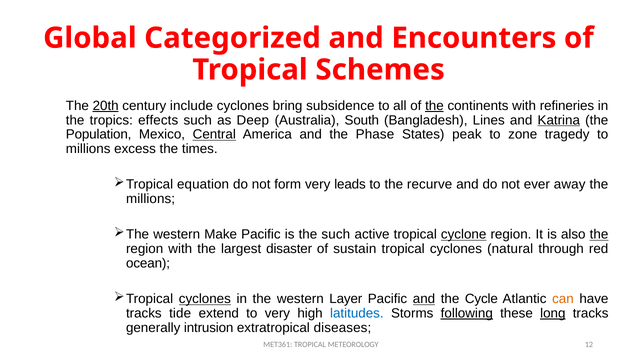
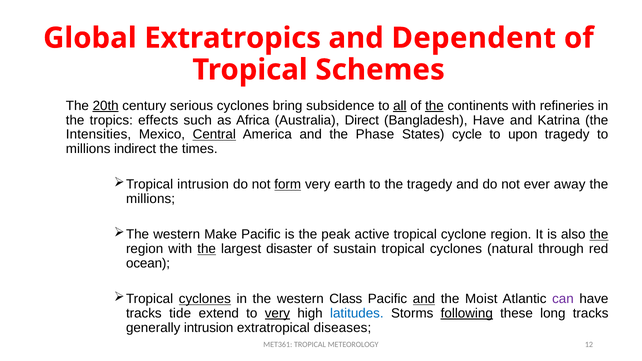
Categorized: Categorized -> Extratropics (233, 38)
Encounters: Encounters -> Dependent (474, 38)
include: include -> serious (192, 106)
all underline: none -> present (400, 106)
Deep: Deep -> Africa (253, 120)
South: South -> Direct (362, 120)
Bangladesh Lines: Lines -> Have (489, 120)
Katrina underline: present -> none (559, 120)
Population: Population -> Intensities (99, 135)
peak: peak -> cycle (467, 135)
zone: zone -> upon (523, 135)
excess: excess -> indirect (135, 149)
equation: equation -> intrusion (203, 185)
form underline: none -> present (288, 185)
leads: leads -> earth (350, 185)
the recurve: recurve -> tragedy (430, 185)
the such: such -> peak (336, 235)
cyclone underline: present -> none (464, 235)
the underline: none -> present (207, 249)
Layer: Layer -> Class (346, 299)
Cycle: Cycle -> Moist (481, 299)
can colour: orange -> purple (563, 299)
very underline: none -> present (277, 313)
long underline: present -> none (553, 313)
